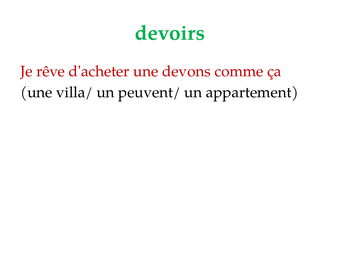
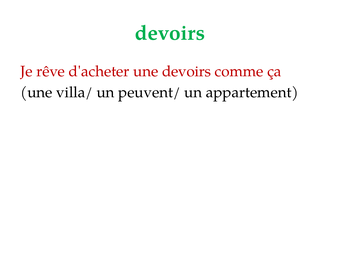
une devons: devons -> devoirs (187, 71)
